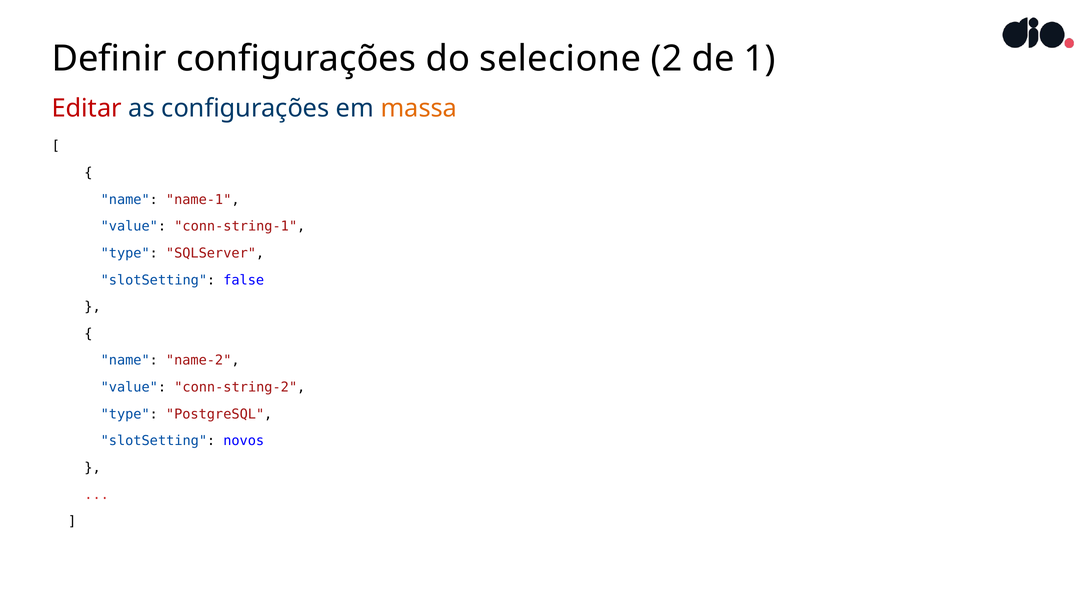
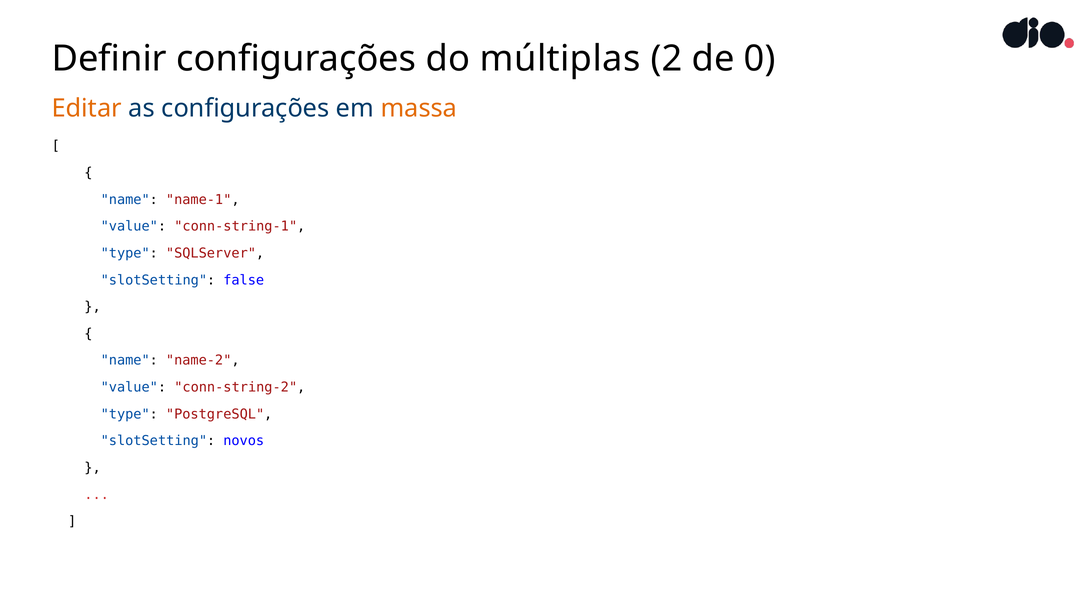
selecione: selecione -> múltiplas (560, 59)
1: 1 -> 0 (760, 59)
Editar colour: red -> orange (87, 108)
